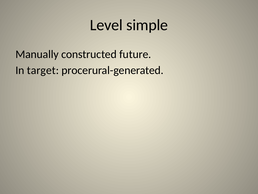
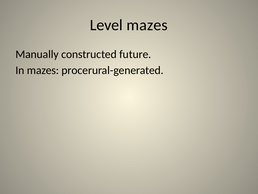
Level simple: simple -> mazes (147, 25)
In target: target -> mazes (43, 70)
